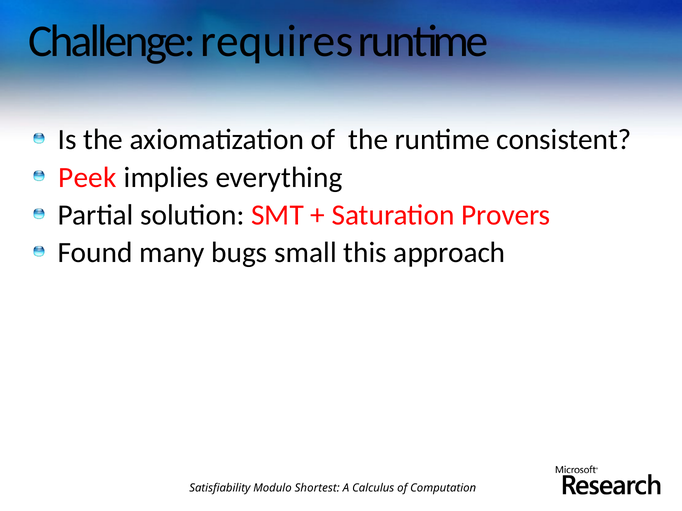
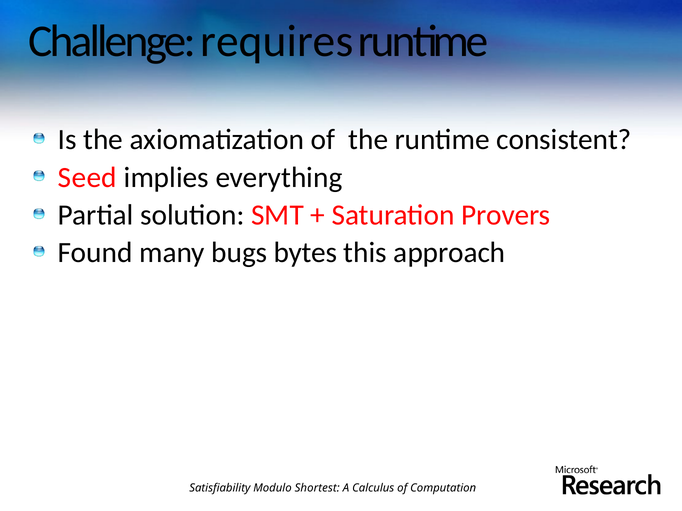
Peek: Peek -> Seed (87, 178)
small: small -> bytes (306, 253)
